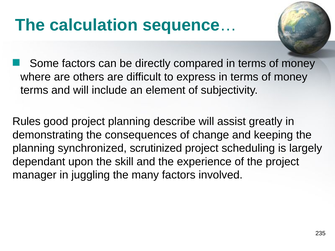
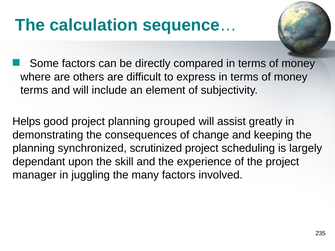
Rules: Rules -> Helps (26, 122)
describe: describe -> grouped (174, 122)
